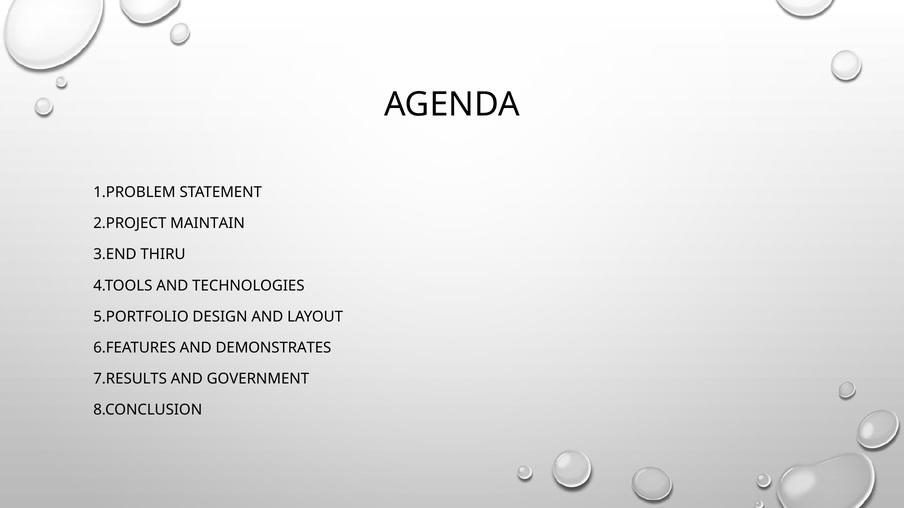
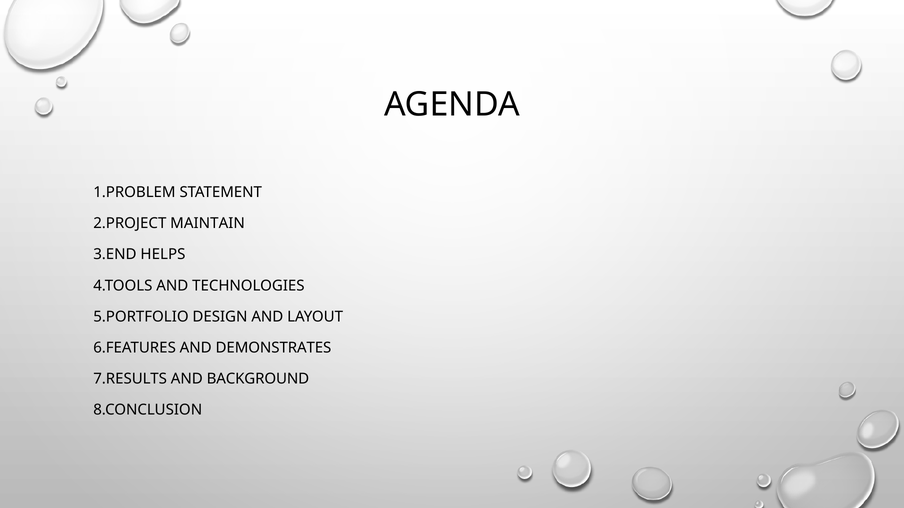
THIRU: THIRU -> HELPS (163, 255)
GOVERNMENT: GOVERNMENT -> BACKGROUND (258, 379)
